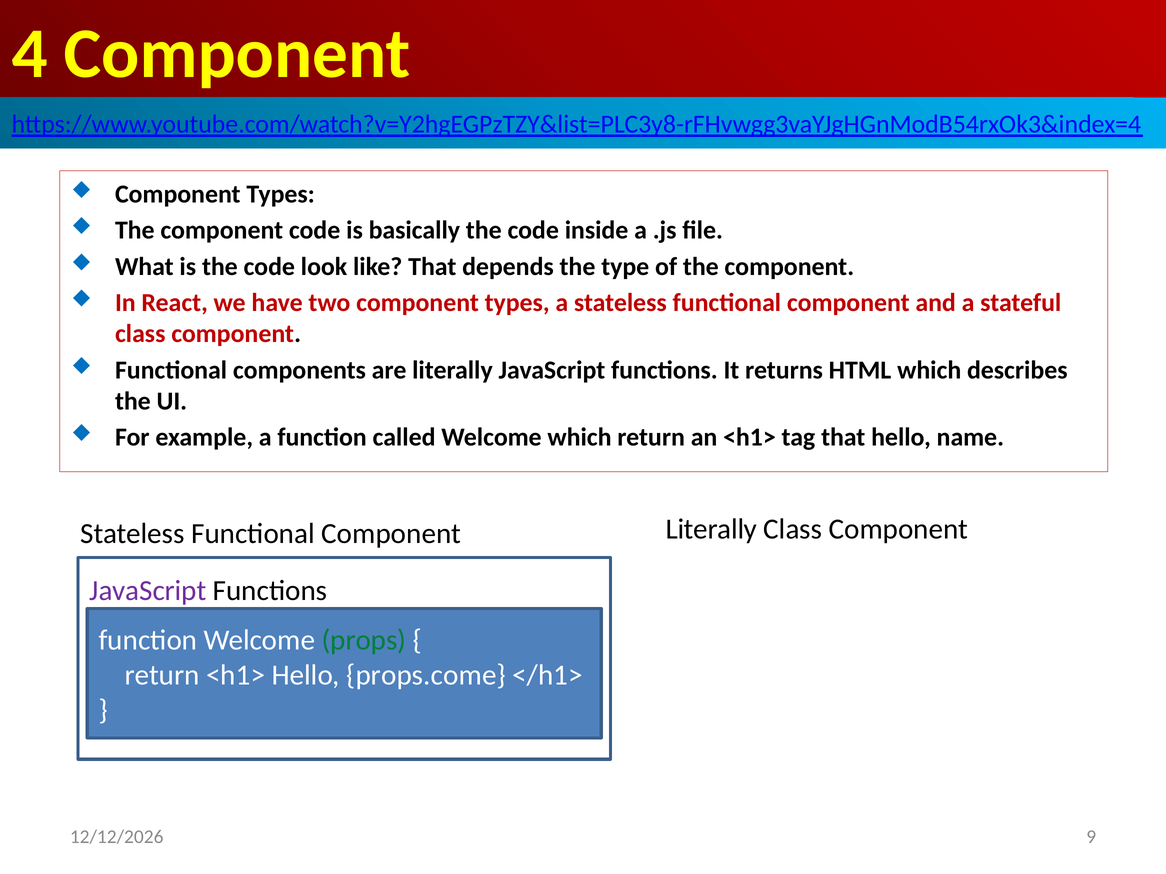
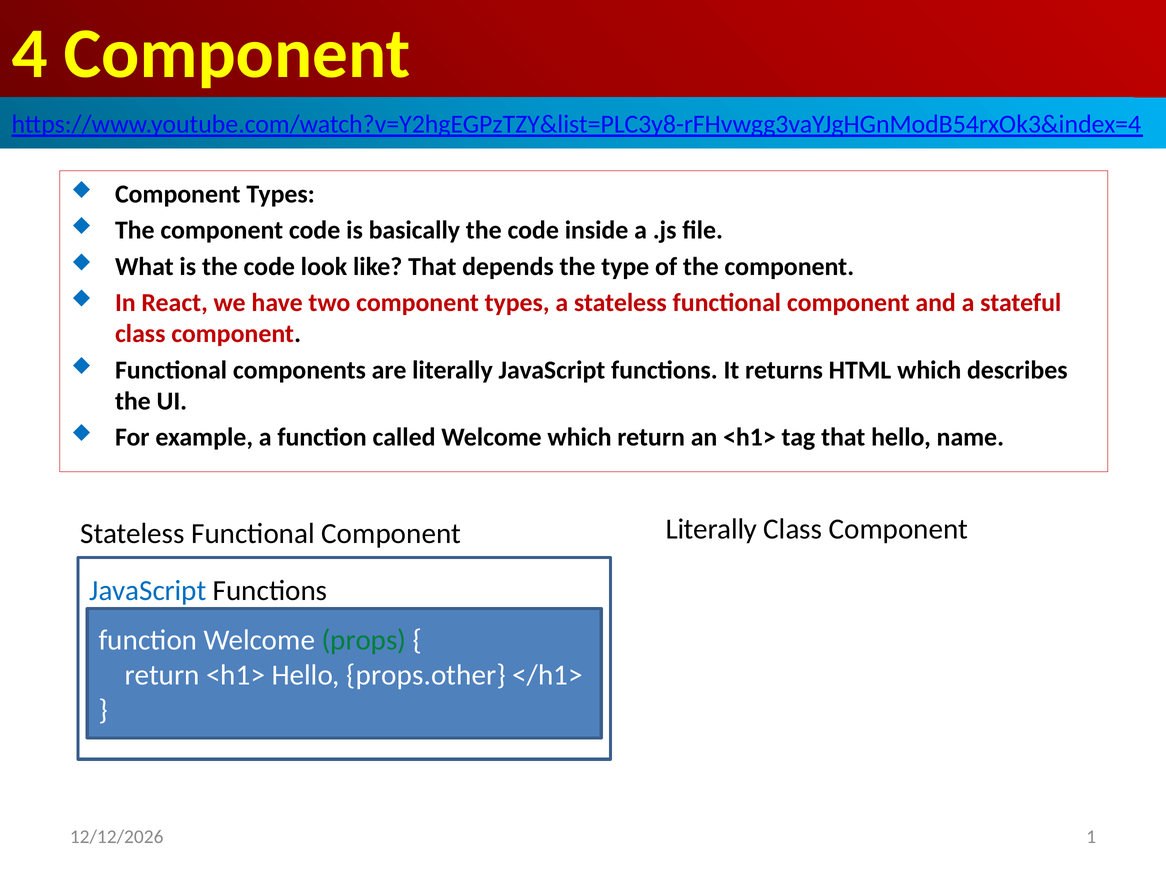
JavaScript colour: purple -> blue (148, 591)
props.come: props.come -> props.other (426, 676)
9: 9 -> 1 (1091, 837)
